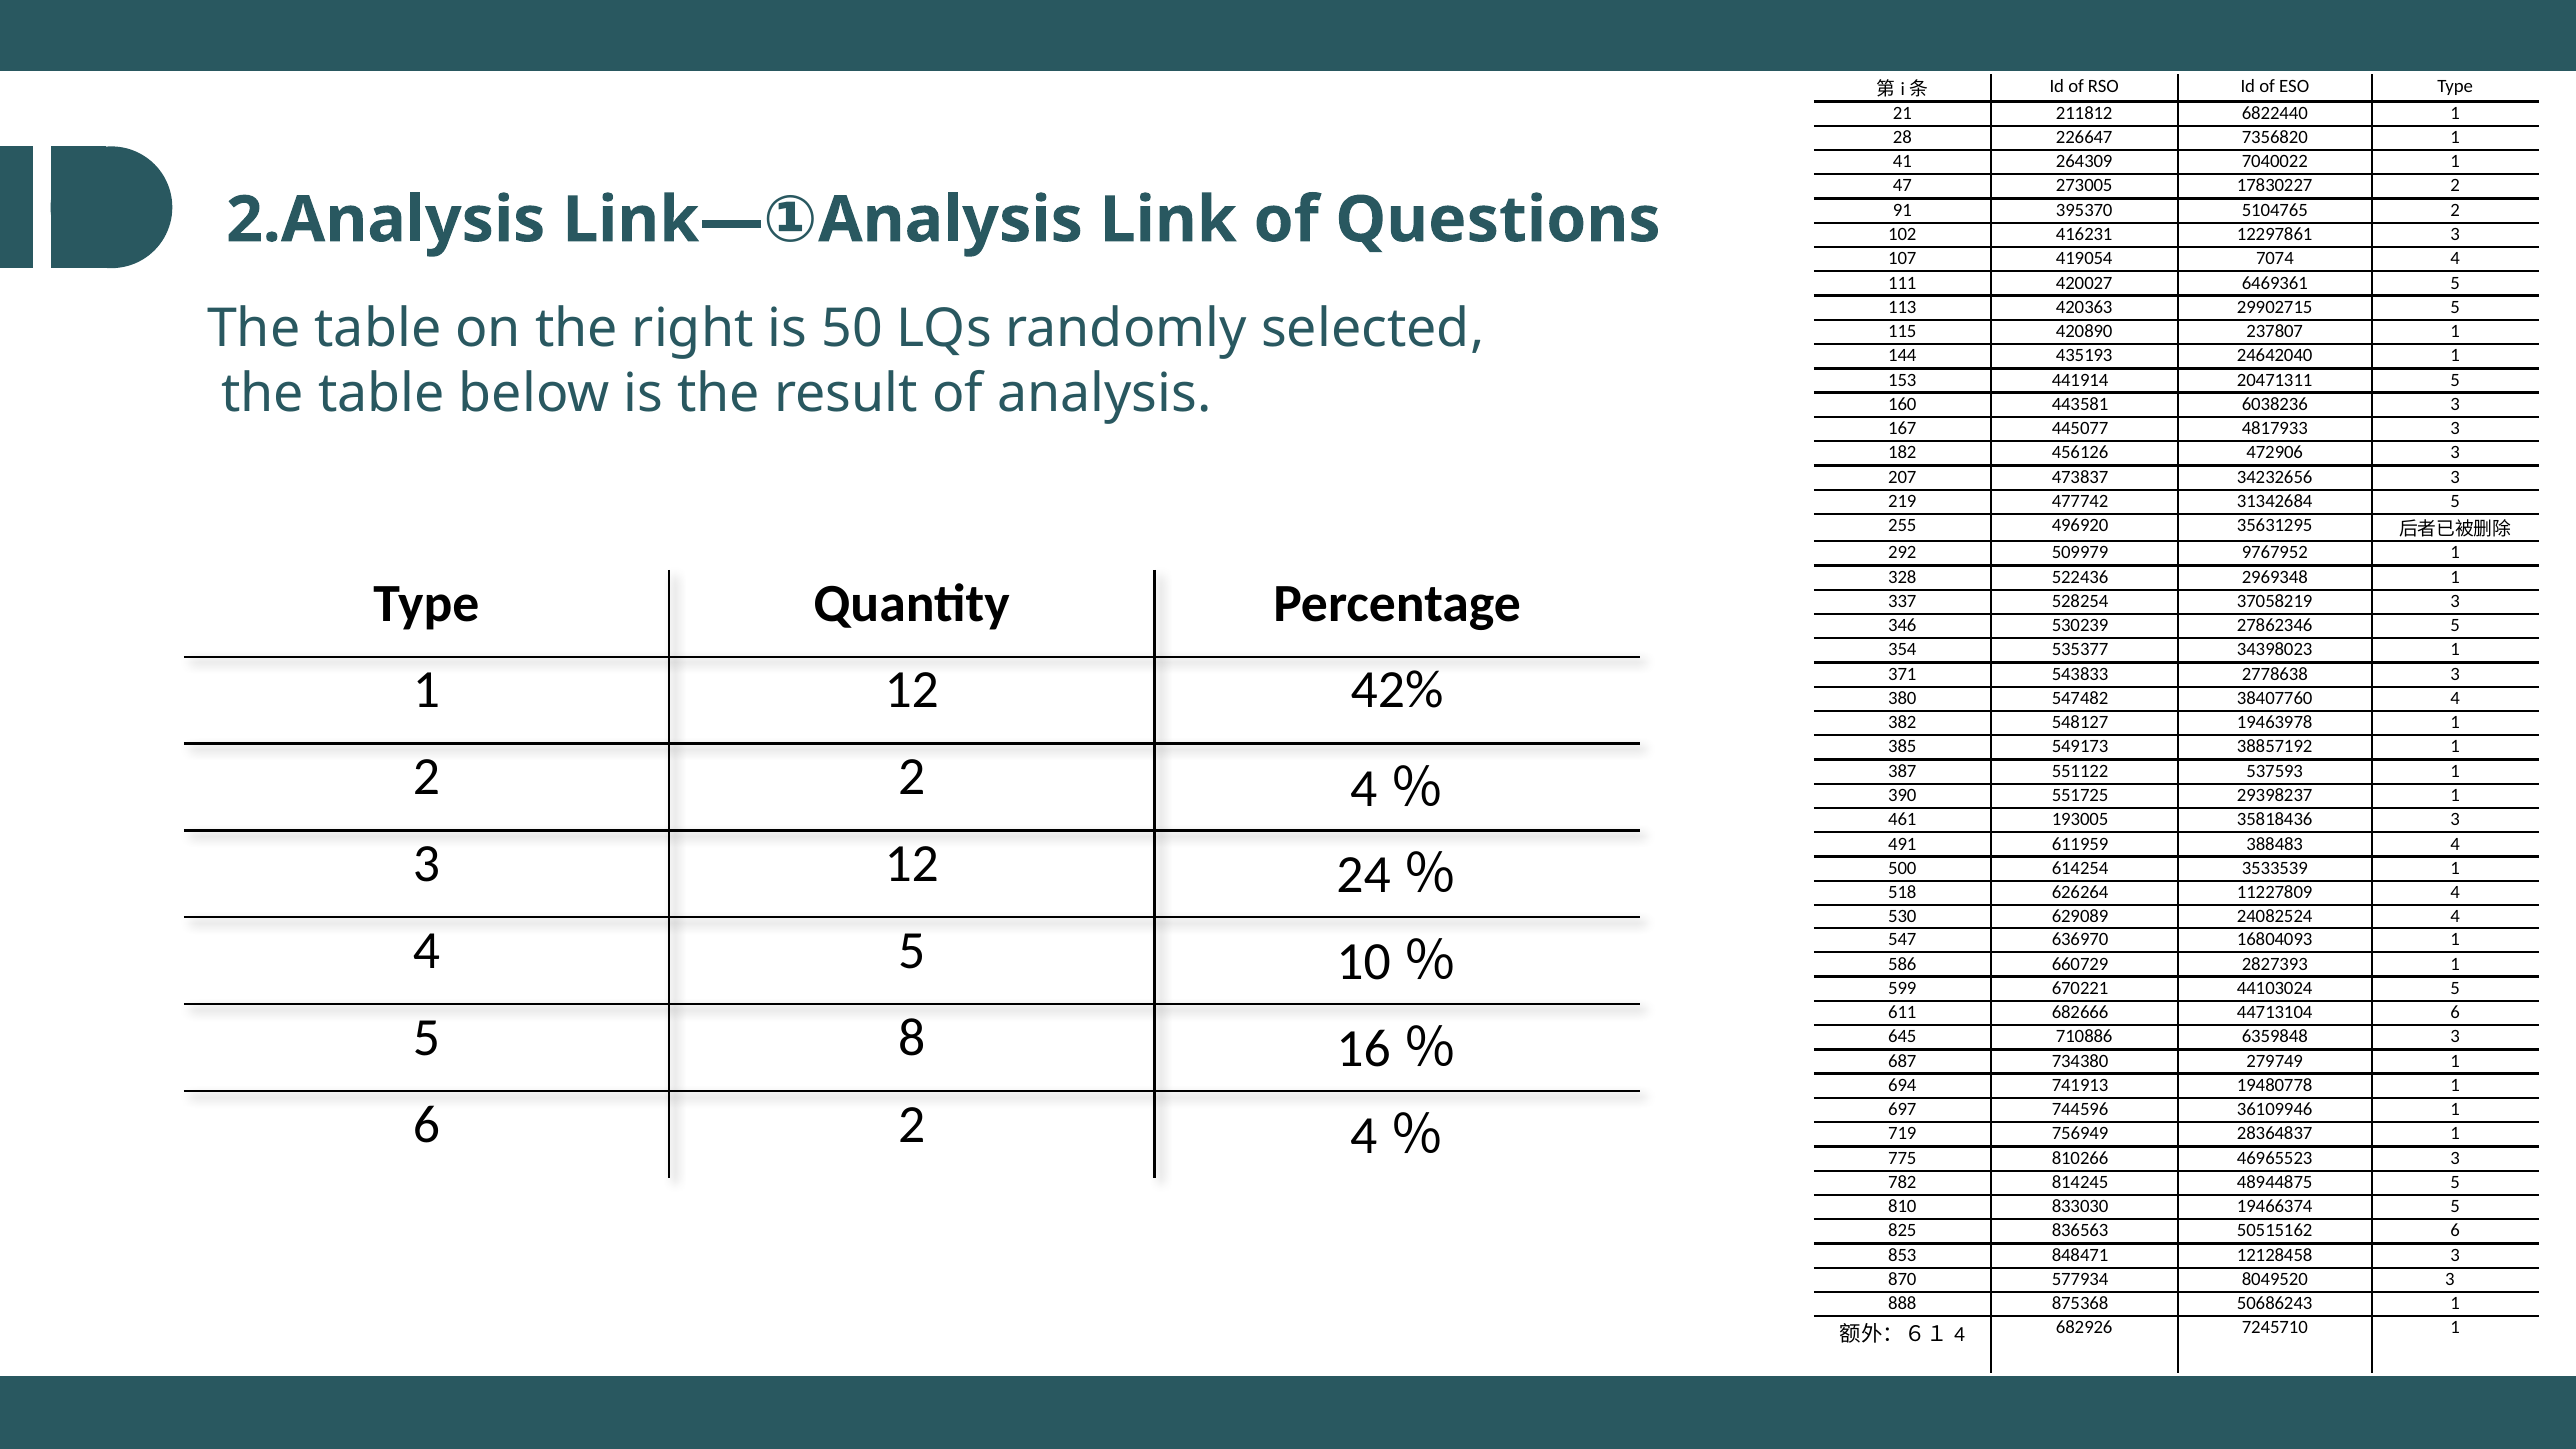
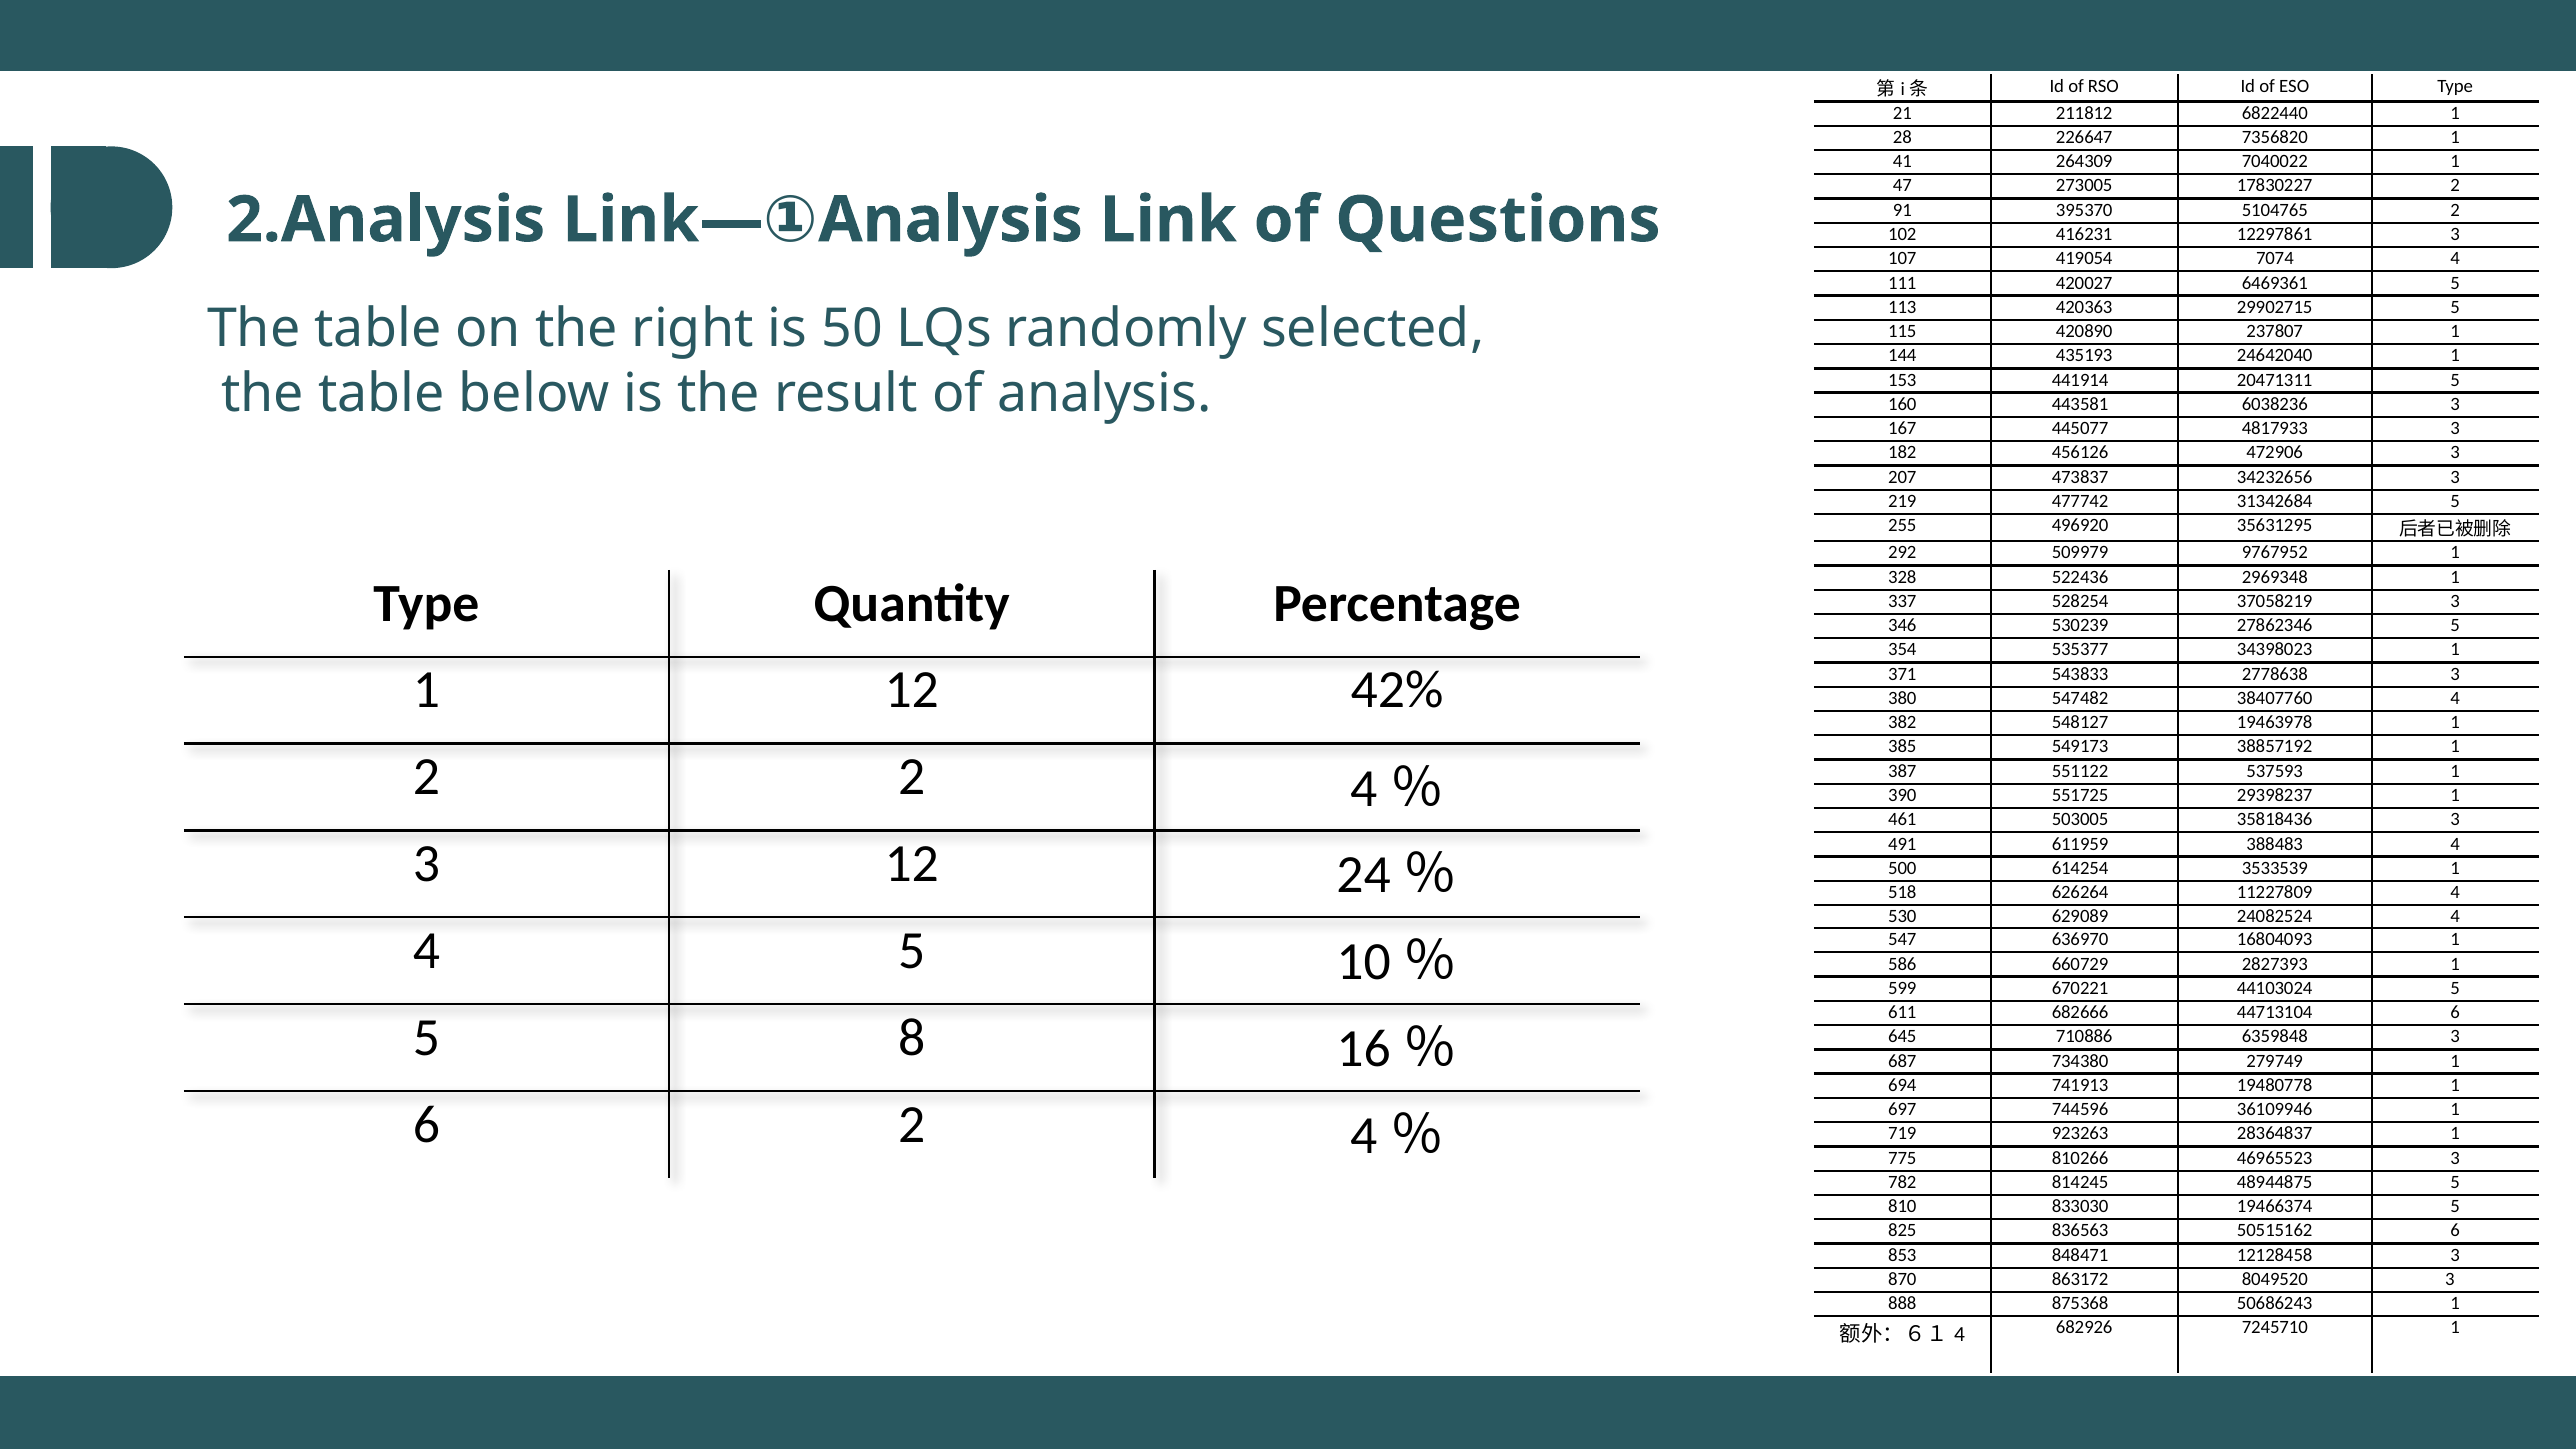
193005: 193005 -> 503005 (2080, 820)
756949: 756949 -> 923263 (2080, 1134)
577934: 577934 -> 863172 (2080, 1279)
